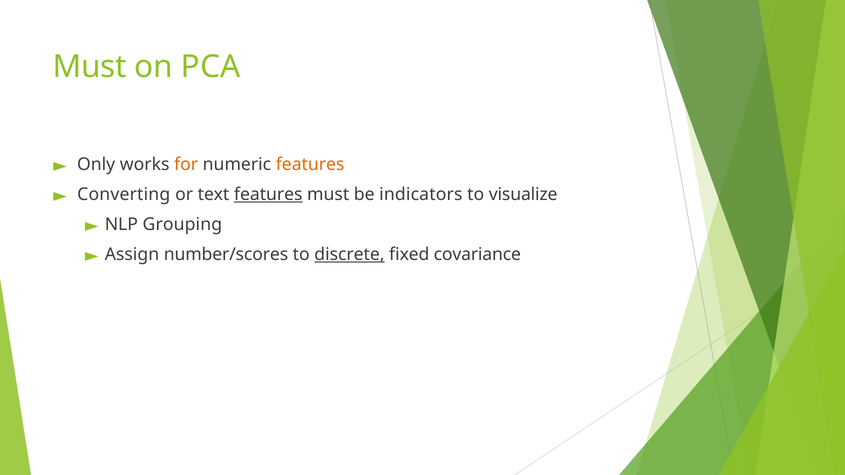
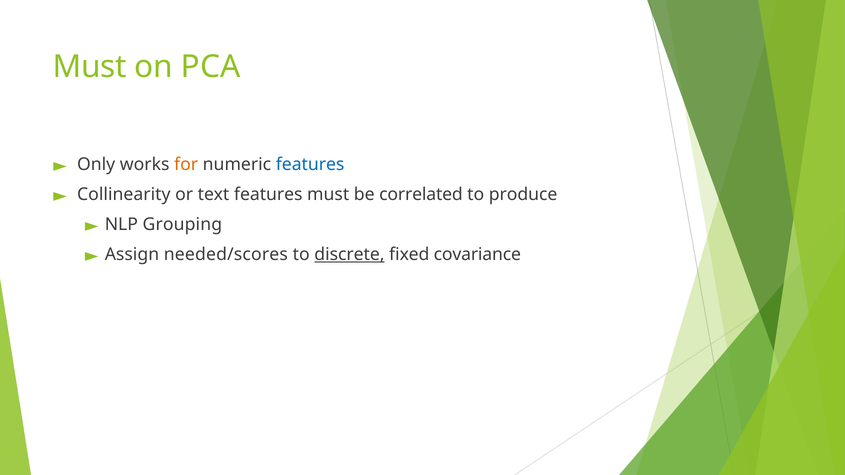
features colour: orange -> blue (310, 165)
Converting: Converting -> Collinearity (124, 195)
features underline: present -> none (268, 195)
indicators: indicators -> correlated (421, 195)
visualize: visualize -> produce (523, 195)
number/scores: number/scores -> needed/scores (226, 255)
